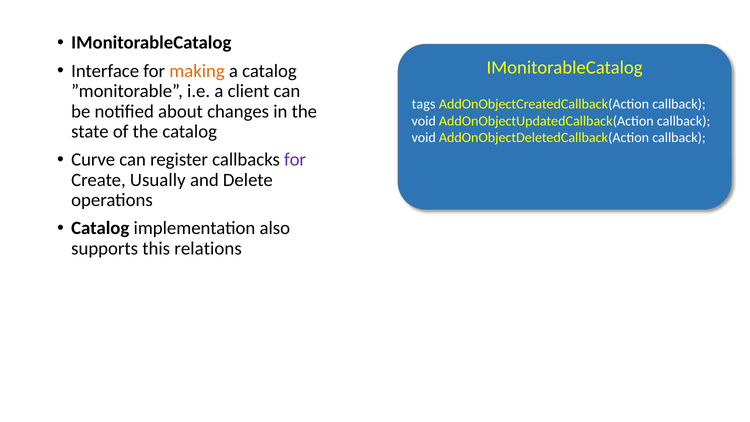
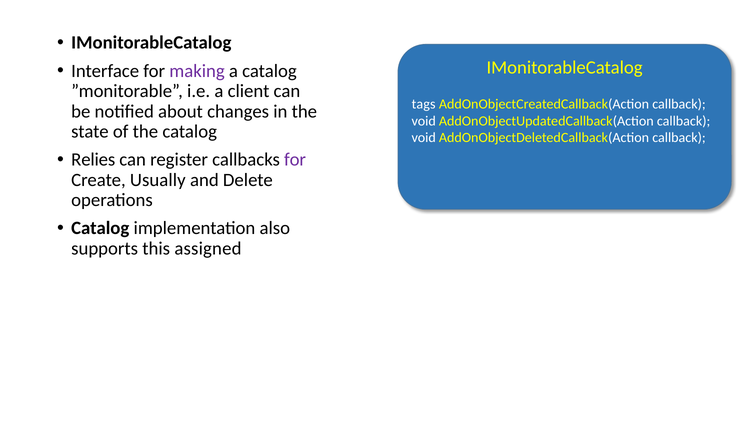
making colour: orange -> purple (197, 71)
Curve: Curve -> Relies (93, 160)
relations: relations -> assigned (208, 248)
